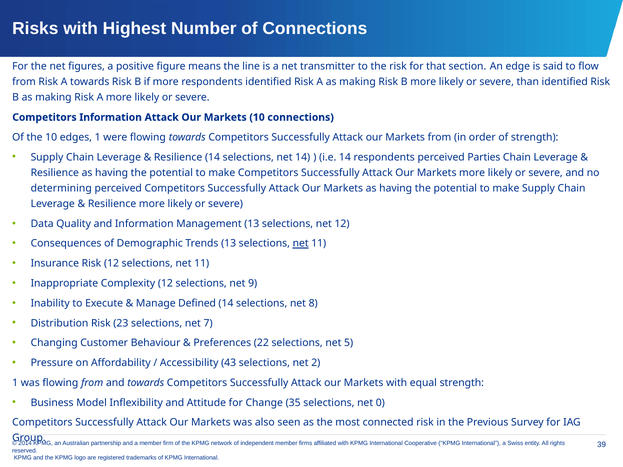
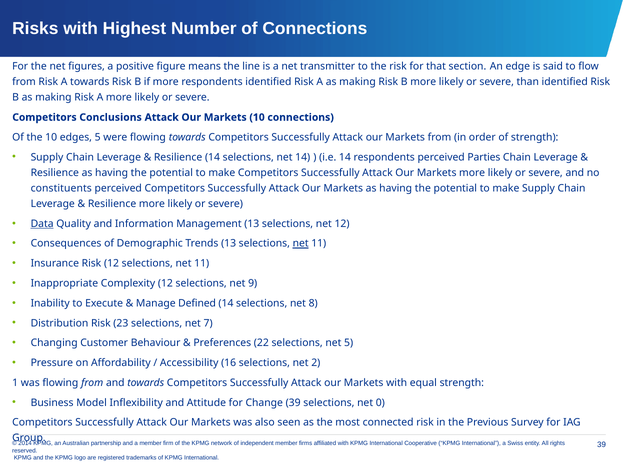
Competitors Information: Information -> Conclusions (111, 117)
edges 1: 1 -> 5 (98, 137)
determining: determining -> constituents (61, 188)
Data underline: none -> present (42, 224)
43: 43 -> 16 (229, 363)
Change 35: 35 -> 39 (293, 403)
